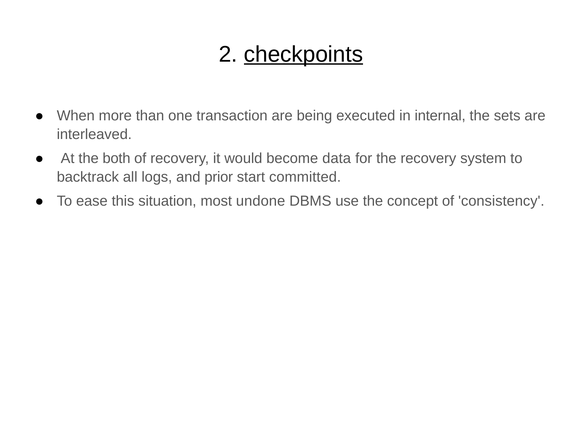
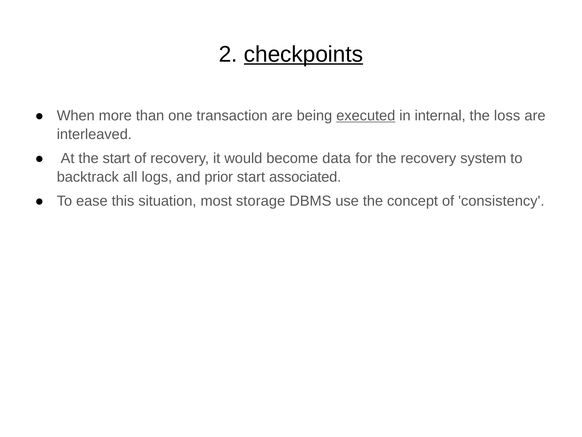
executed underline: none -> present (366, 116)
sets: sets -> loss (507, 116)
the both: both -> start (116, 158)
committed: committed -> associated (305, 177)
undone: undone -> storage (261, 201)
